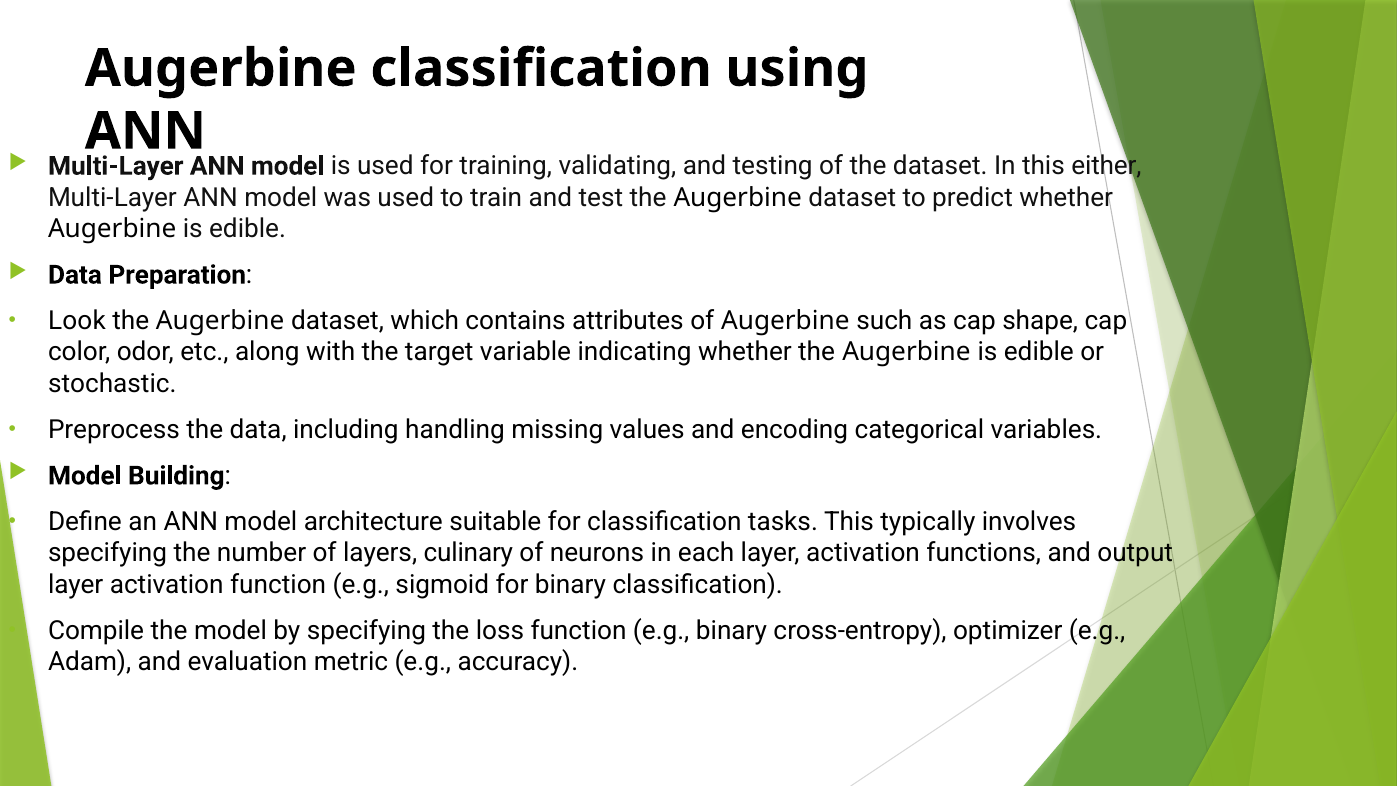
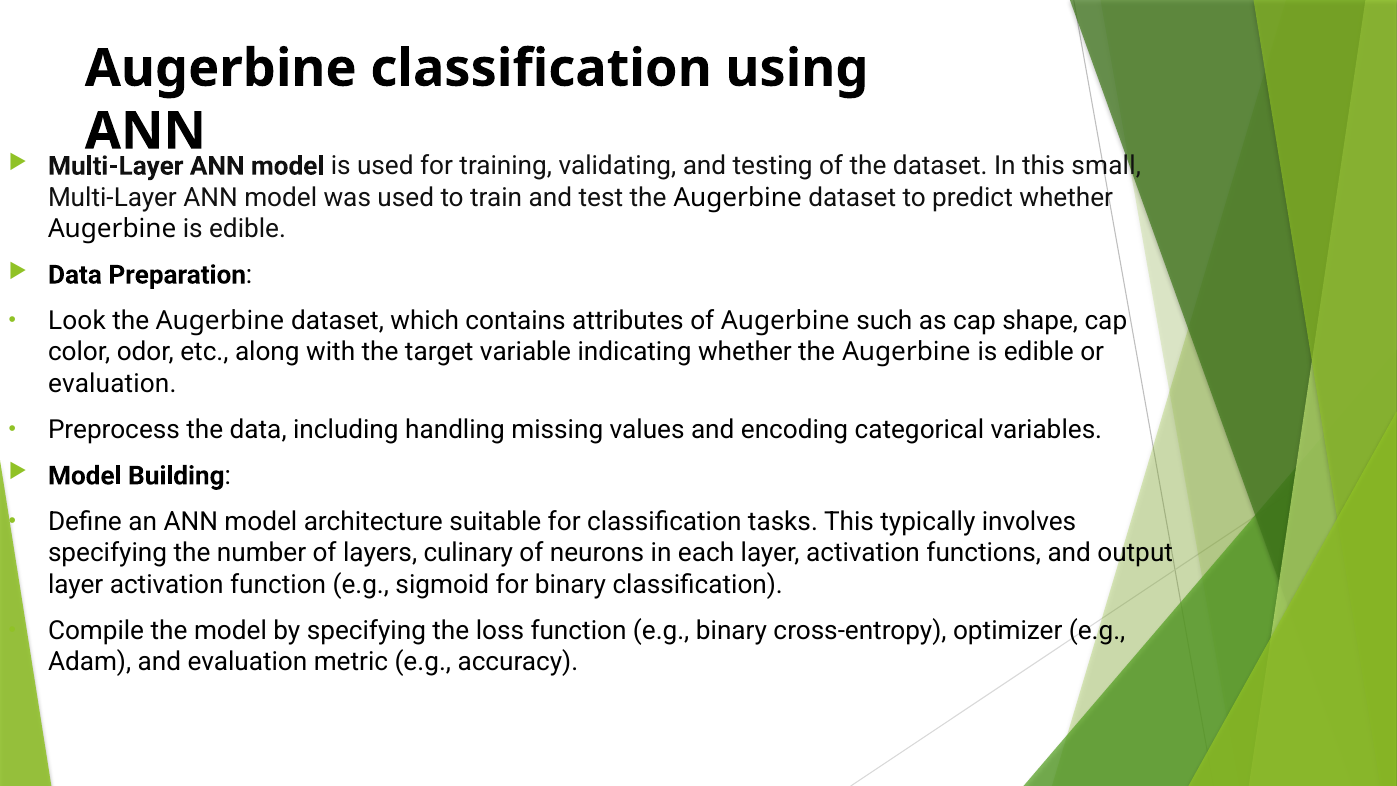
either: either -> small (1106, 166)
stochastic: stochastic -> evaluation (112, 384)
